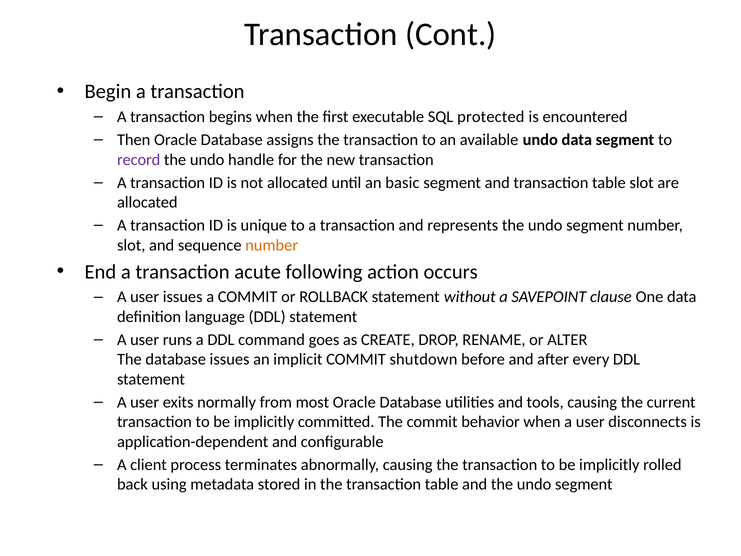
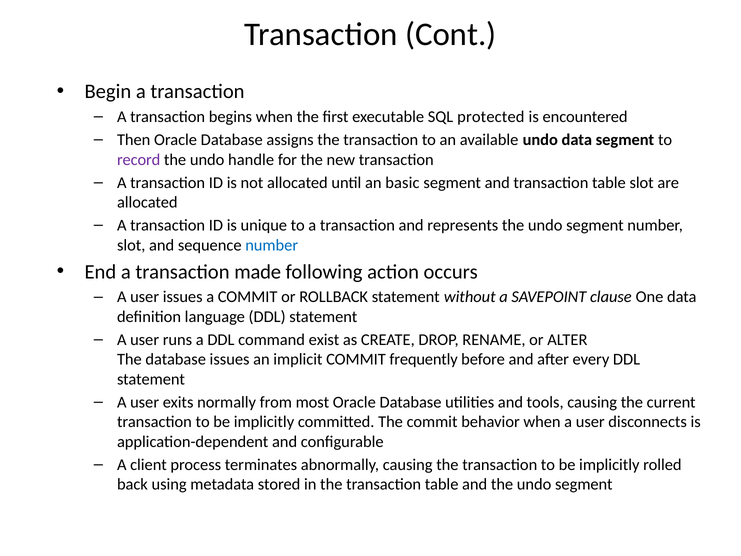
number colour: orange -> blue (272, 245)
acute: acute -> made (258, 272)
goes: goes -> exist (324, 340)
shutdown: shutdown -> frequently (424, 359)
